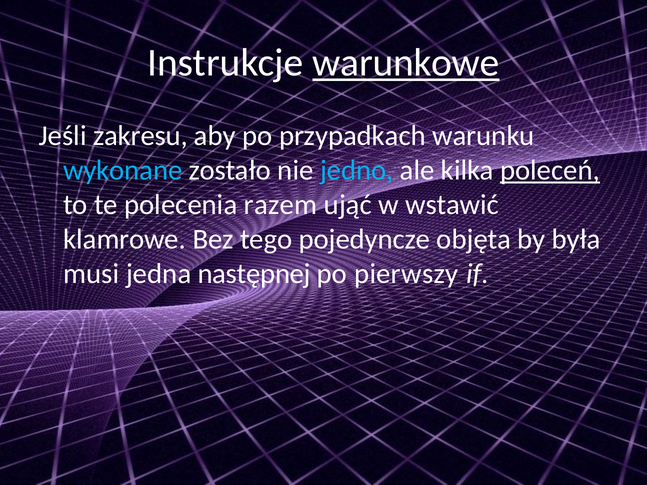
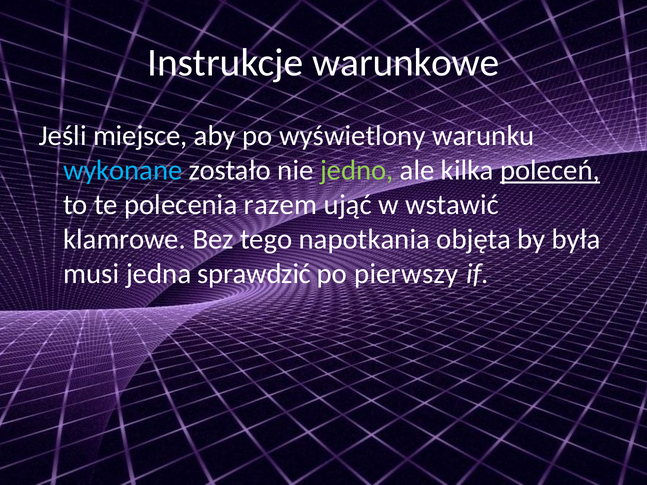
warunkowe underline: present -> none (406, 63)
zakresu: zakresu -> miejsce (140, 136)
przypadkach: przypadkach -> wyświetlony (352, 136)
jedno colour: light blue -> light green (357, 170)
pojedyncze: pojedyncze -> napotkania (364, 239)
następnej: następnej -> sprawdzić (254, 274)
